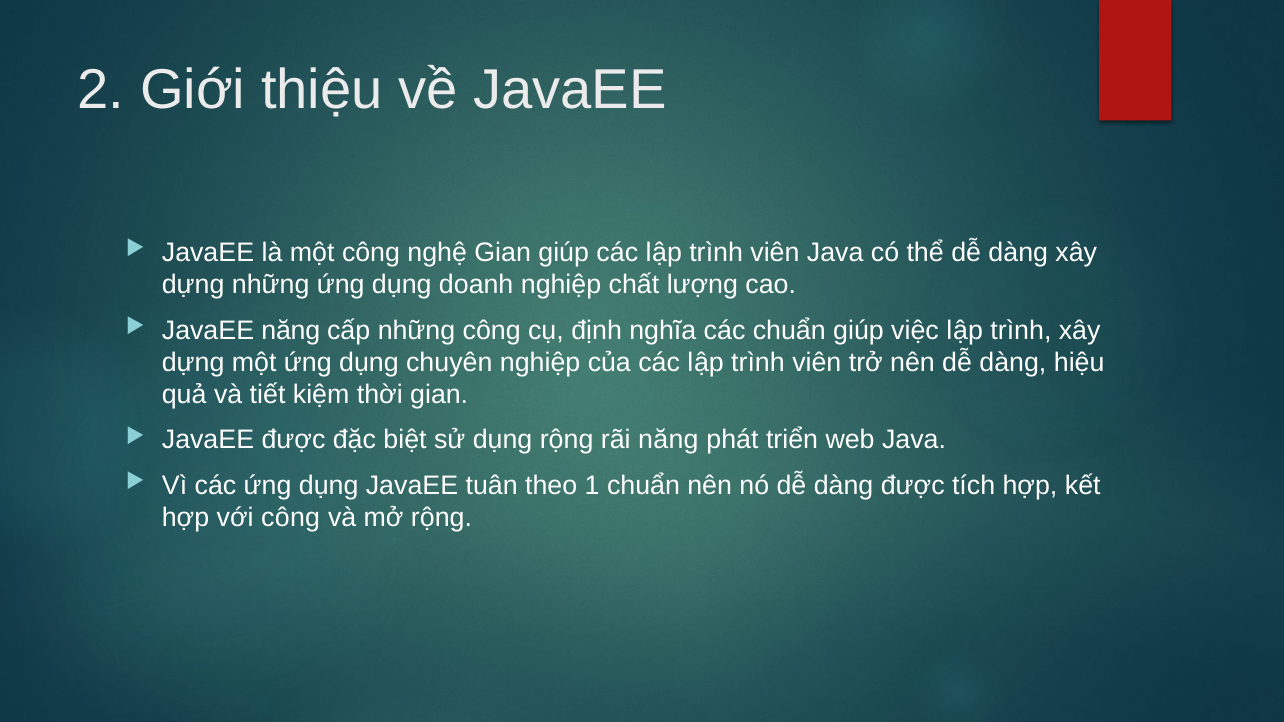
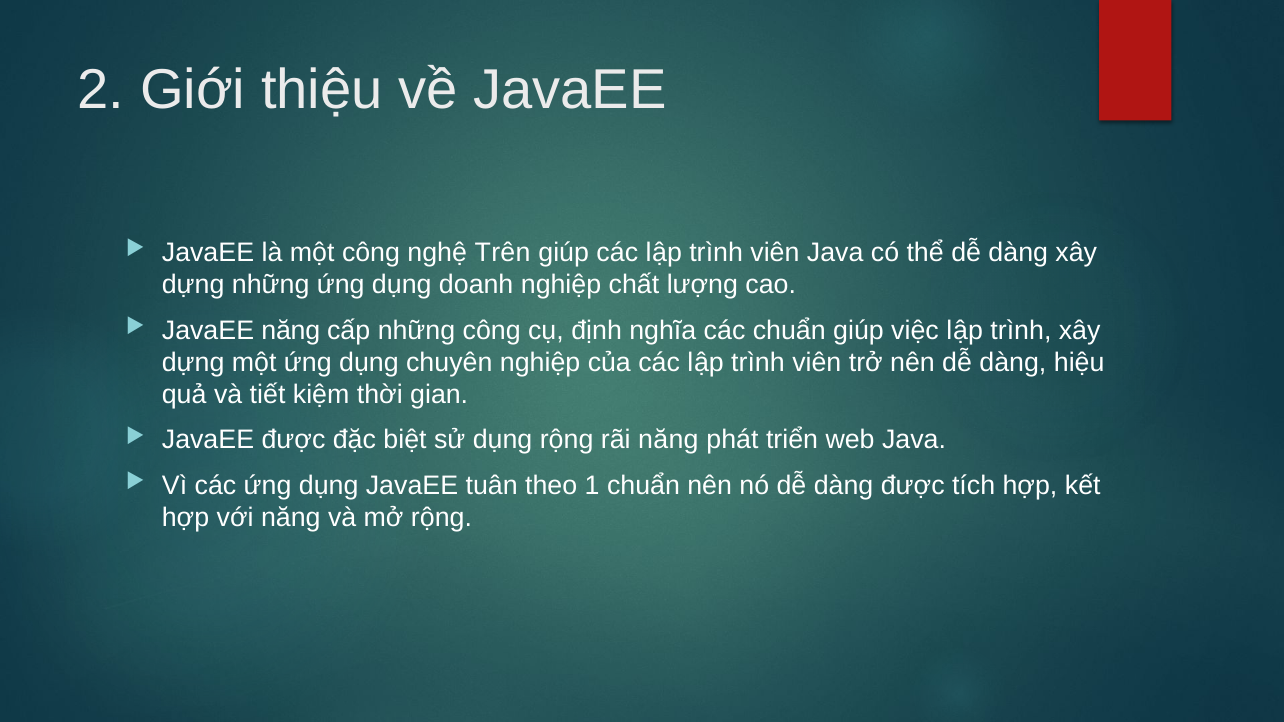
nghệ Gian: Gian -> Trên (503, 253)
với công: công -> năng (291, 518)
